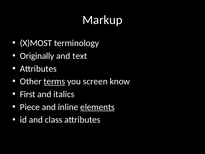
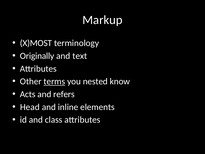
screen: screen -> nested (95, 81)
First: First -> Acts (28, 94)
italics: italics -> refers (64, 94)
Piece: Piece -> Head (30, 107)
elements underline: present -> none (97, 107)
